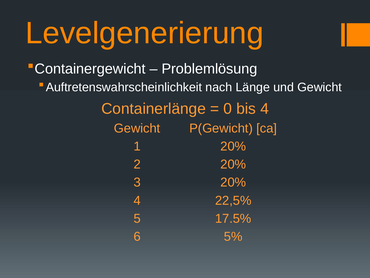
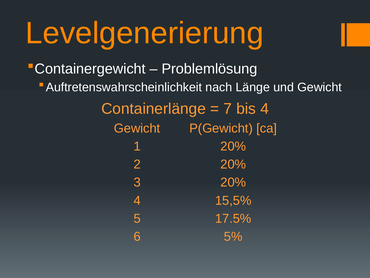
0: 0 -> 7 (228, 109)
22,5%: 22,5% -> 15,5% (233, 200)
